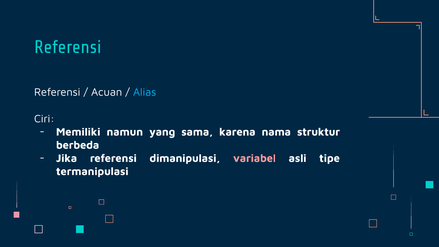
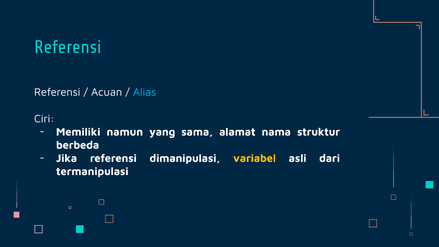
karena: karena -> alamat (237, 132)
variabel colour: pink -> yellow (254, 158)
tipe: tipe -> dari (330, 158)
